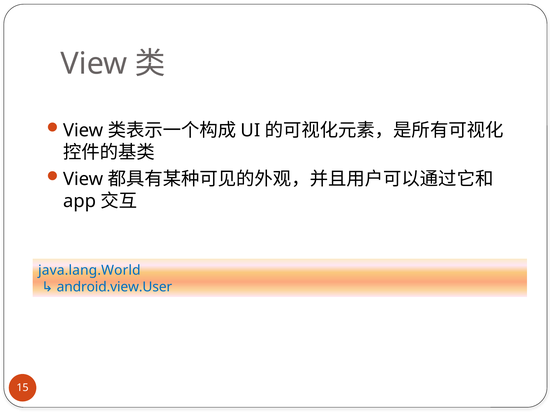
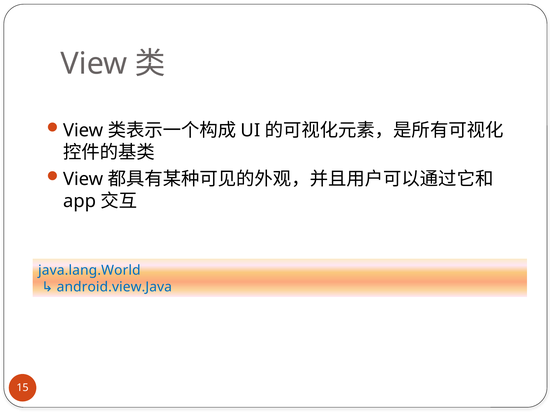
android.view.User: android.view.User -> android.view.Java (114, 287)
